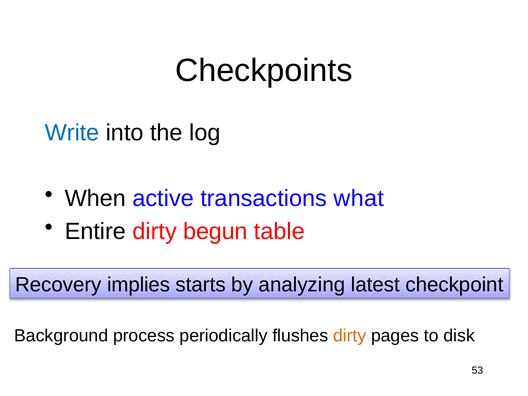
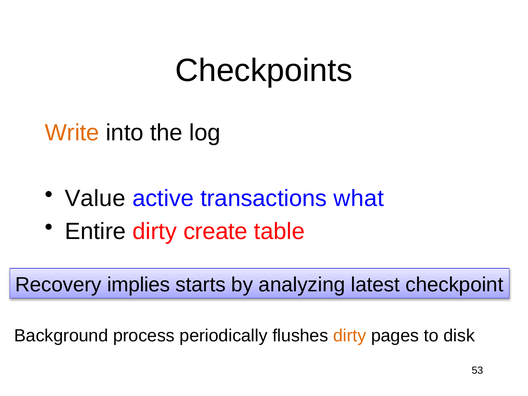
Write colour: blue -> orange (72, 133)
When: When -> Value (95, 198)
begun: begun -> create (215, 231)
